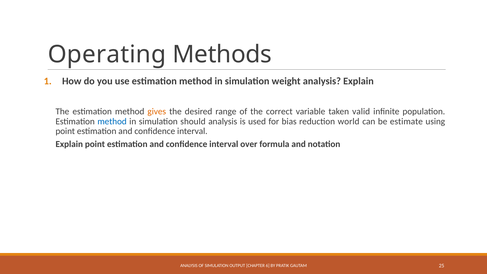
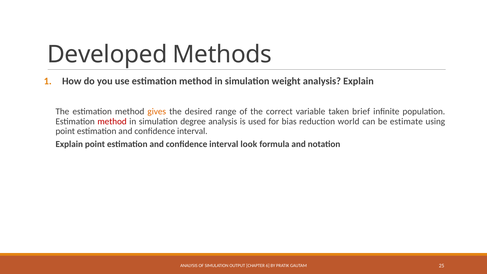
Operating: Operating -> Developed (107, 55)
valid: valid -> brief (361, 111)
method colour: blue -> red (112, 121)
should: should -> degree (193, 121)
over: over -> look (249, 144)
